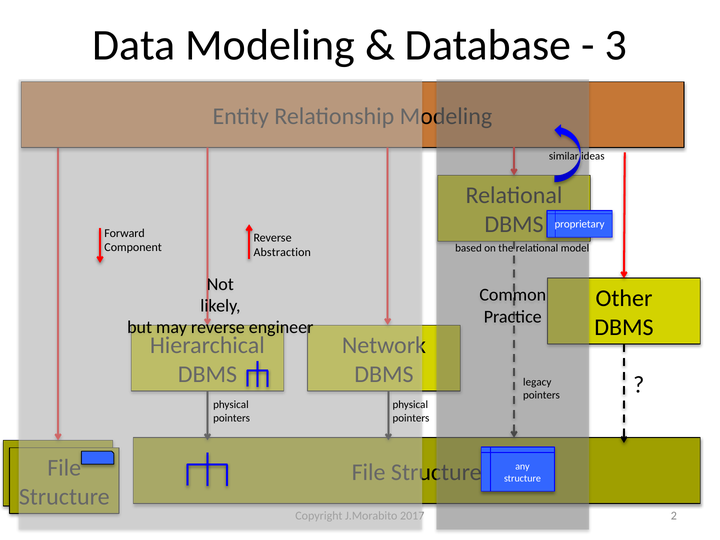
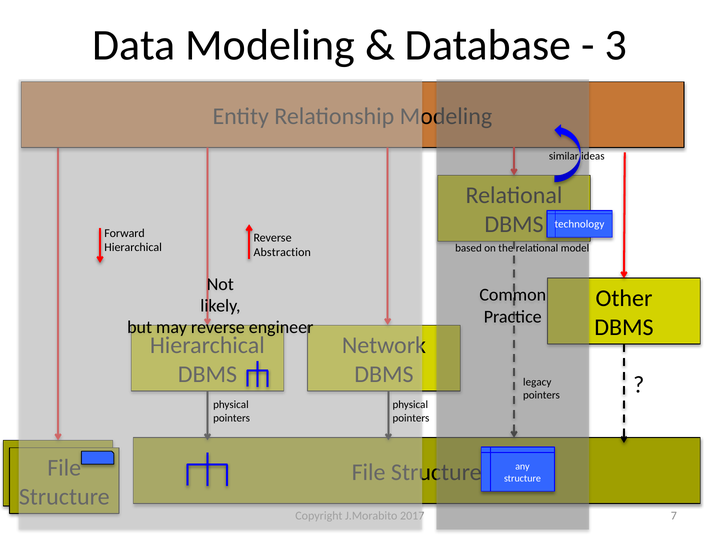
proprietary: proprietary -> technology (579, 224)
Component: Component -> Hierarchical (133, 248)
2: 2 -> 7 (674, 516)
